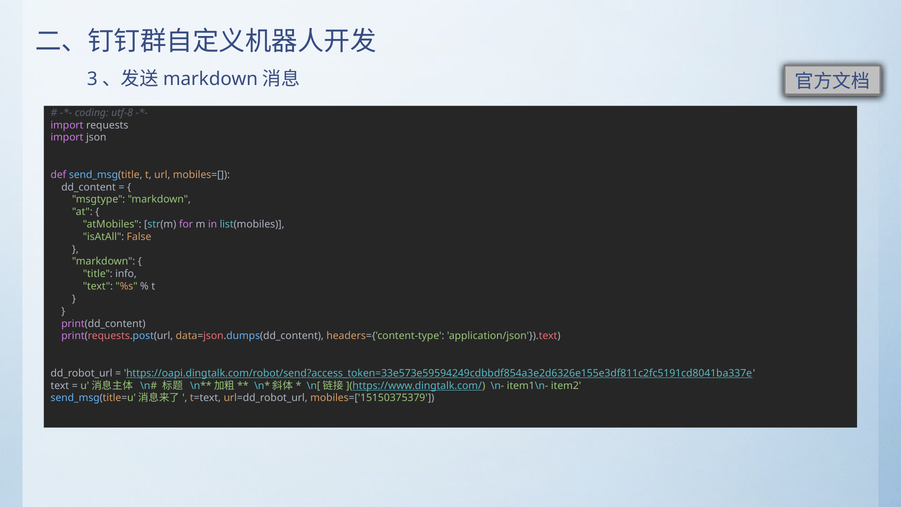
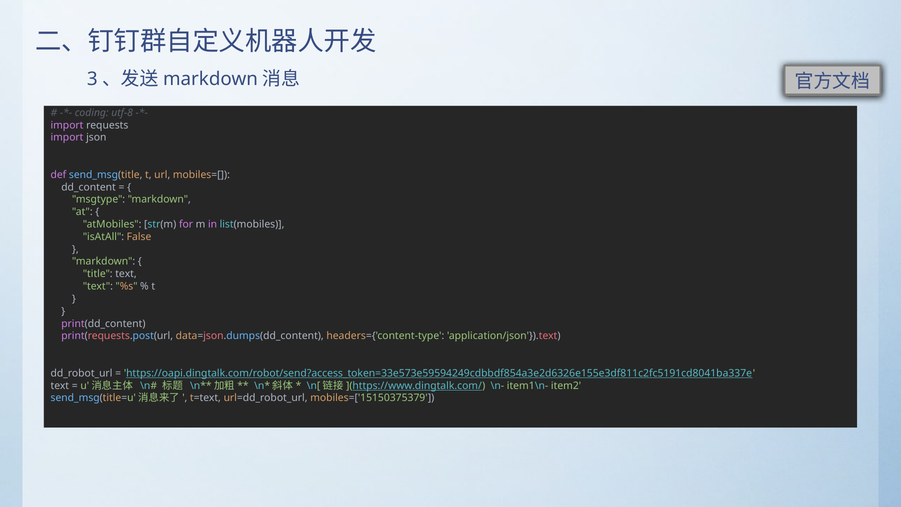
title info: info -> text (126, 274)
